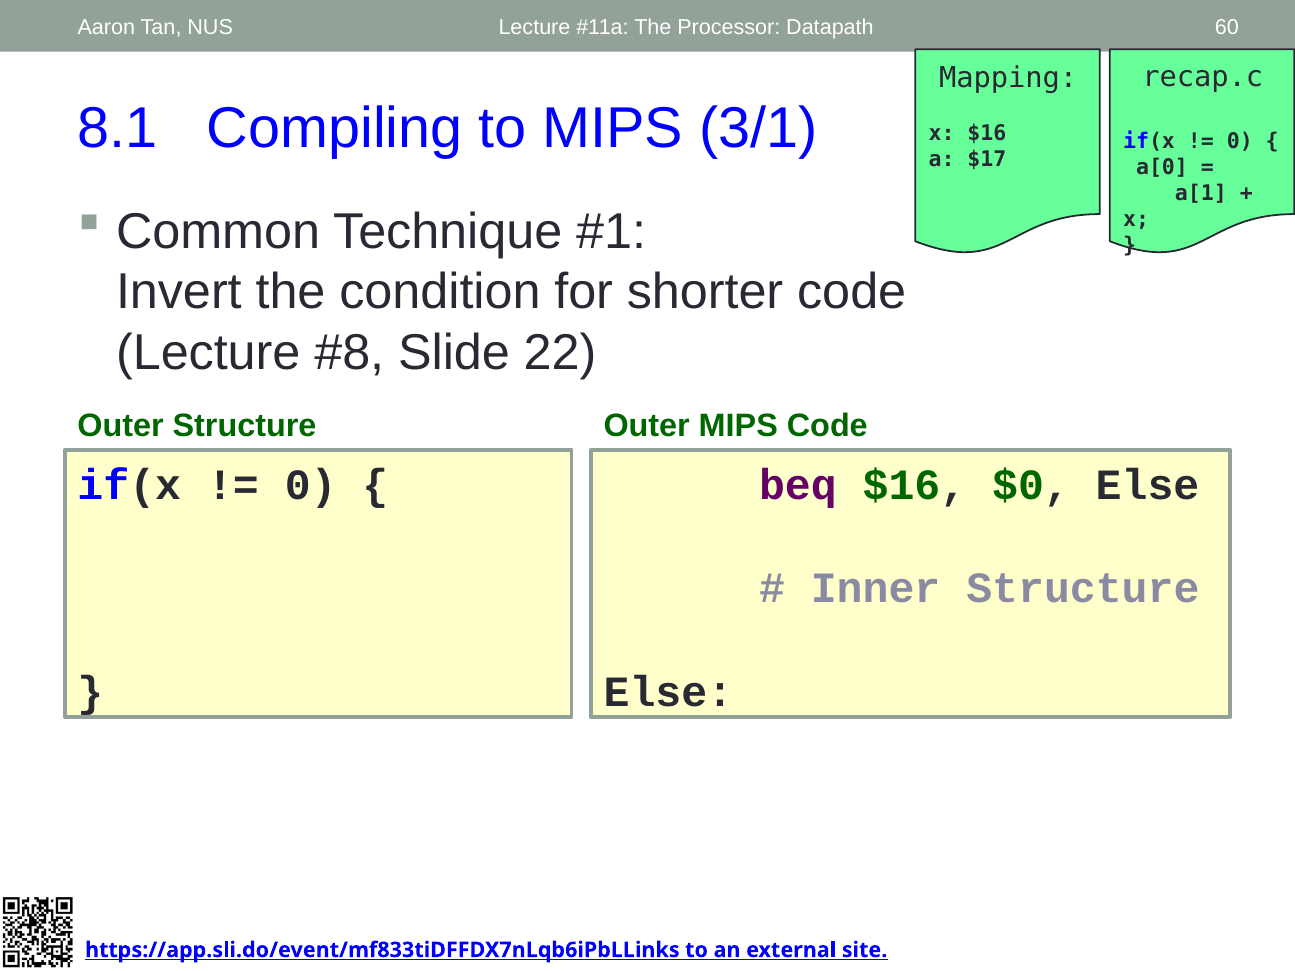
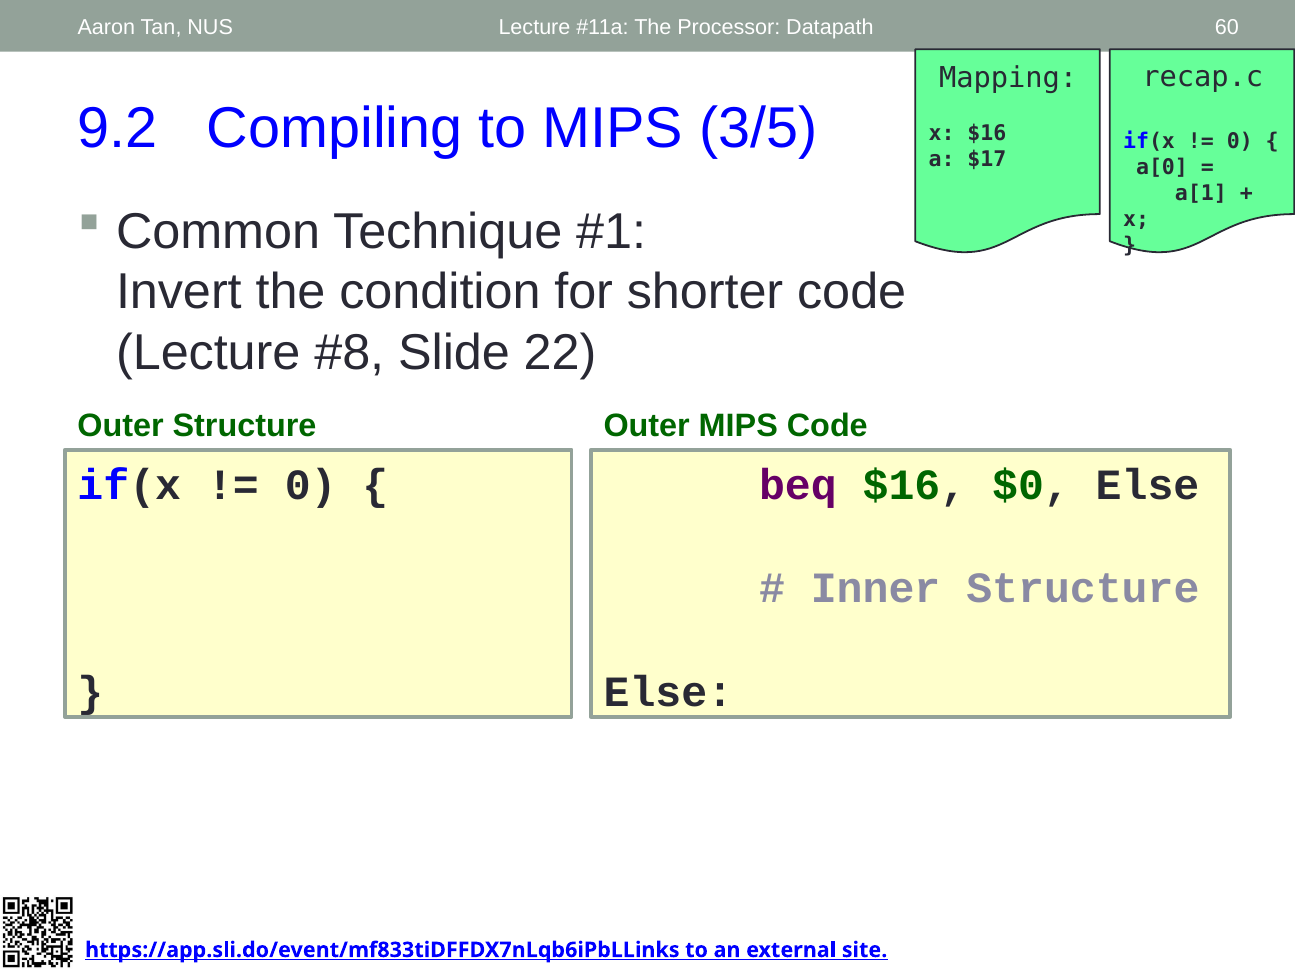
8.1: 8.1 -> 9.2 (117, 128)
3/1: 3/1 -> 3/5 (759, 128)
